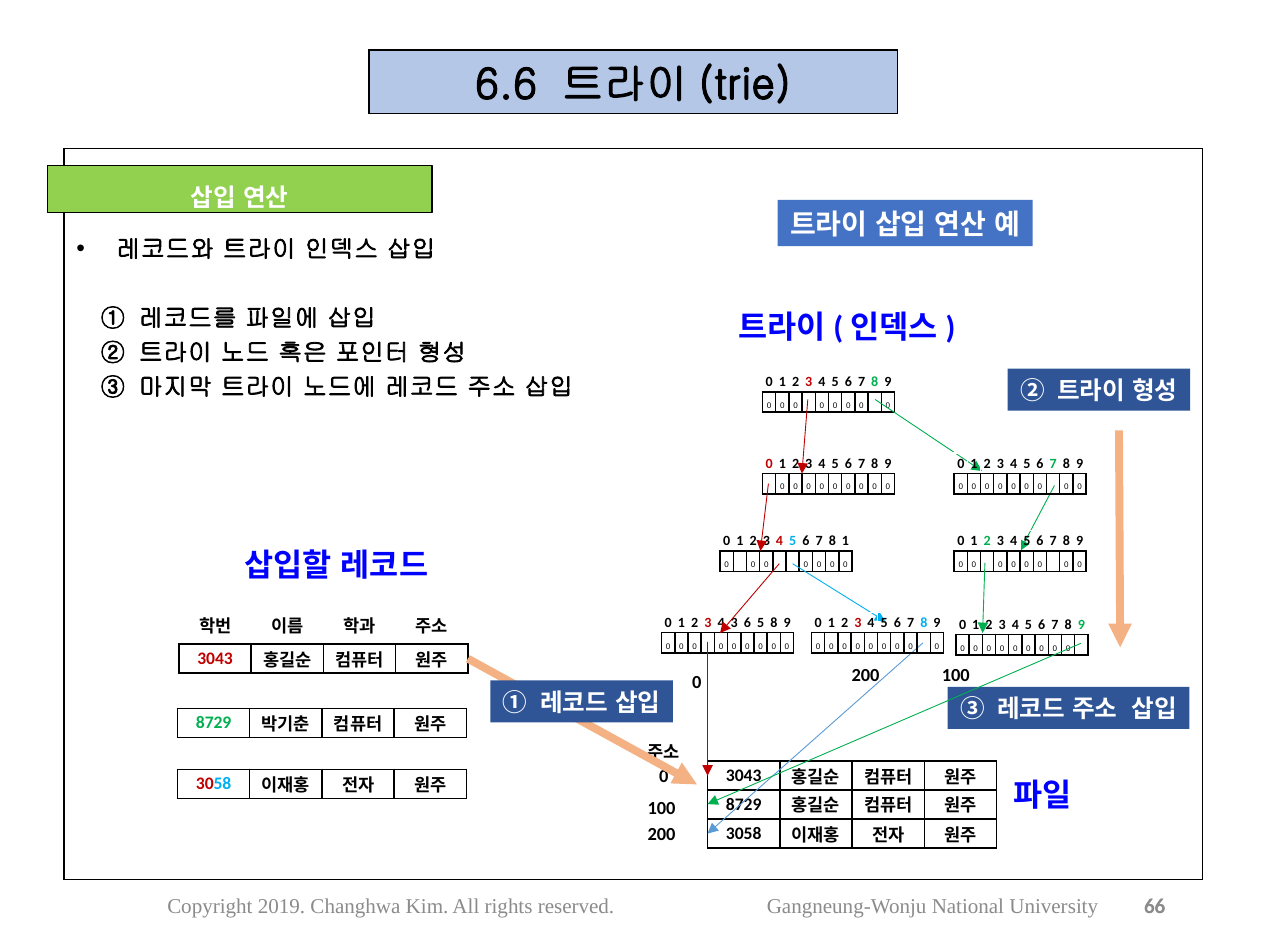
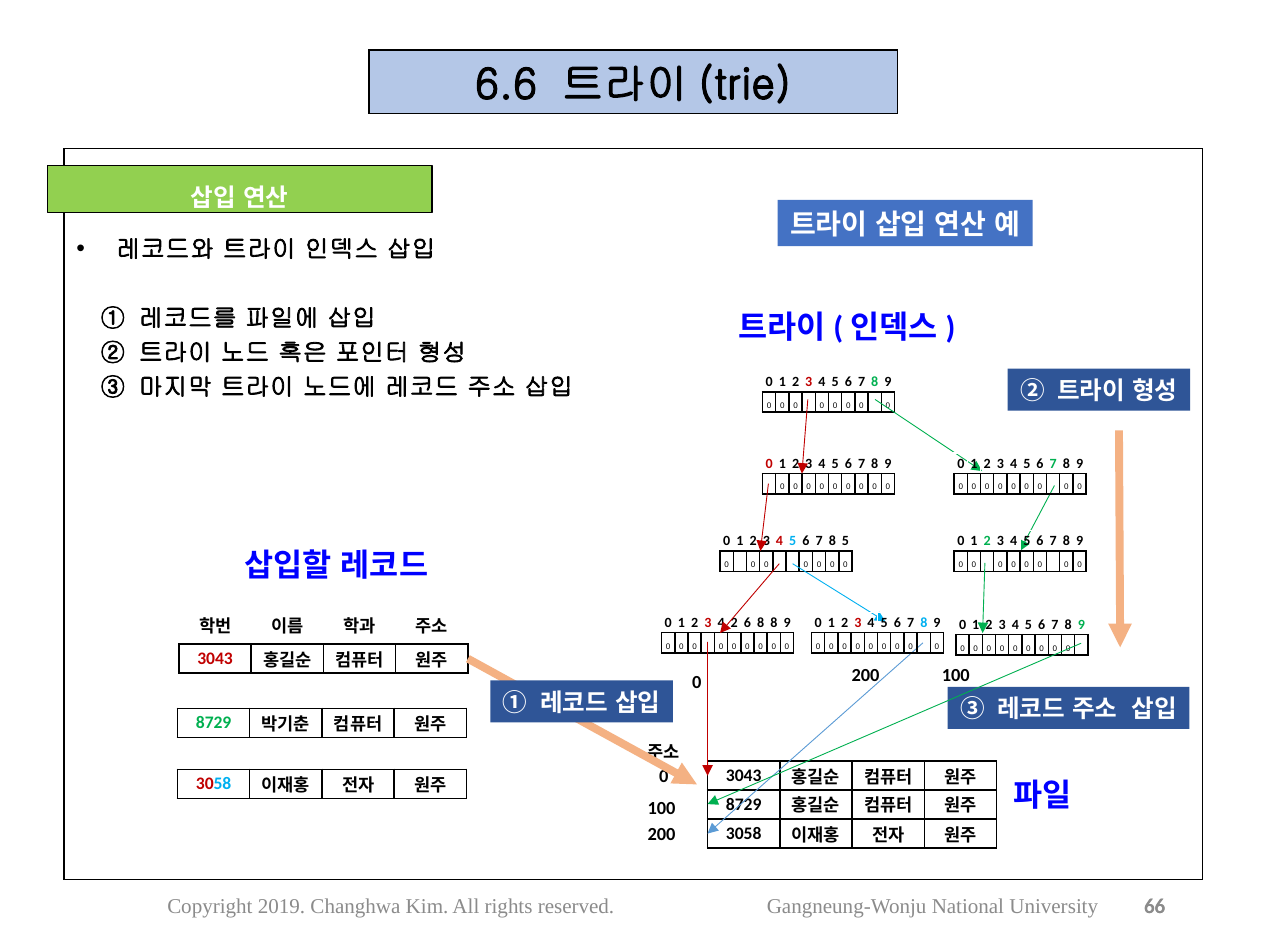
8 1: 1 -> 5 (846, 541)
3: 3 -> 2 (734, 623)
6 5: 5 -> 8 (761, 623)
